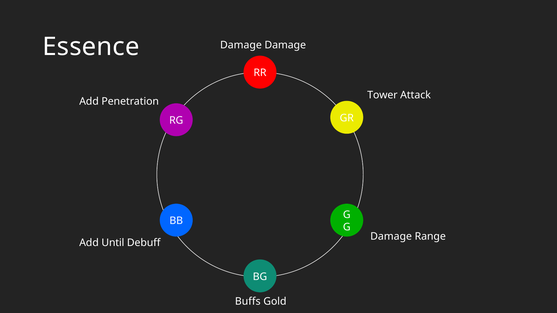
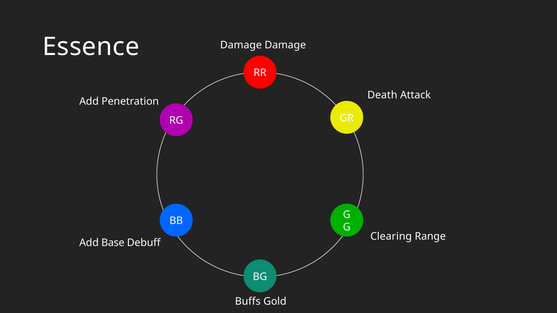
Tower: Tower -> Death (382, 95)
Damage: Damage -> Clearing (391, 236)
Until: Until -> Base (113, 243)
